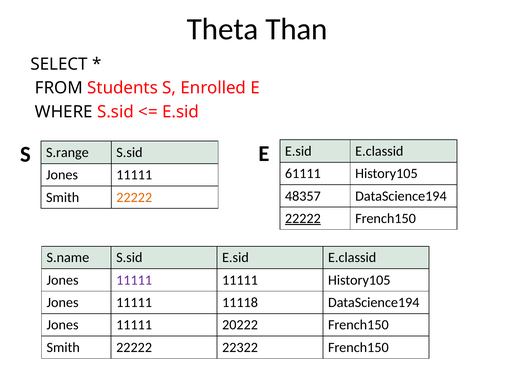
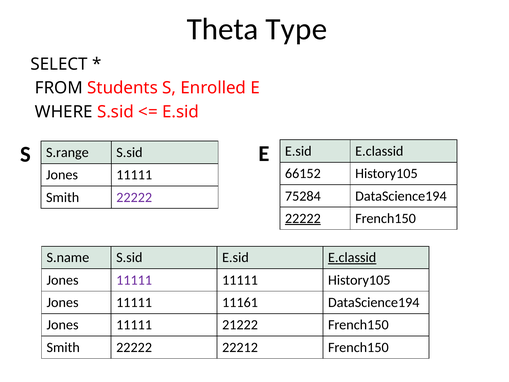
Than: Than -> Type (296, 29)
61111: 61111 -> 66152 (303, 173)
48357: 48357 -> 75284 (303, 196)
22222 colour: orange -> purple (134, 197)
E.classid underline: none -> present (352, 257)
11118: 11118 -> 11161 (240, 302)
20222: 20222 -> 21222 (240, 325)
22322: 22322 -> 22212 (240, 347)
